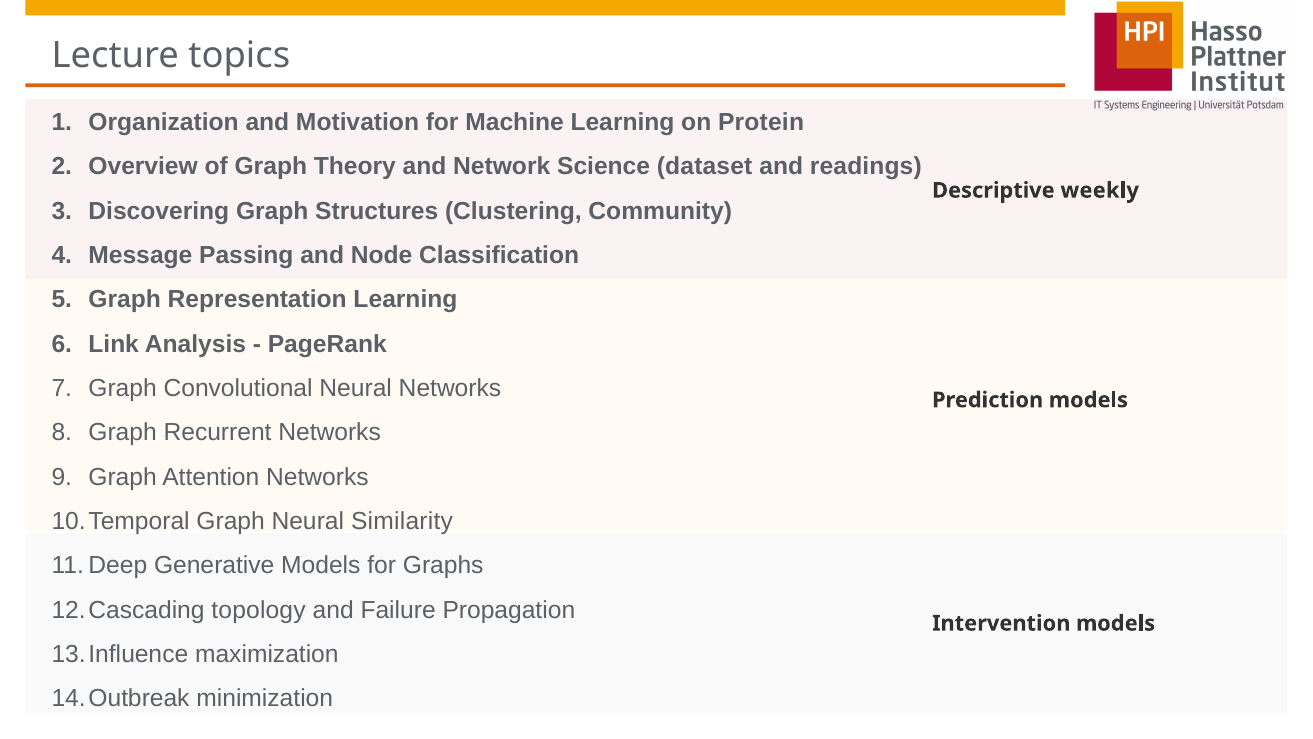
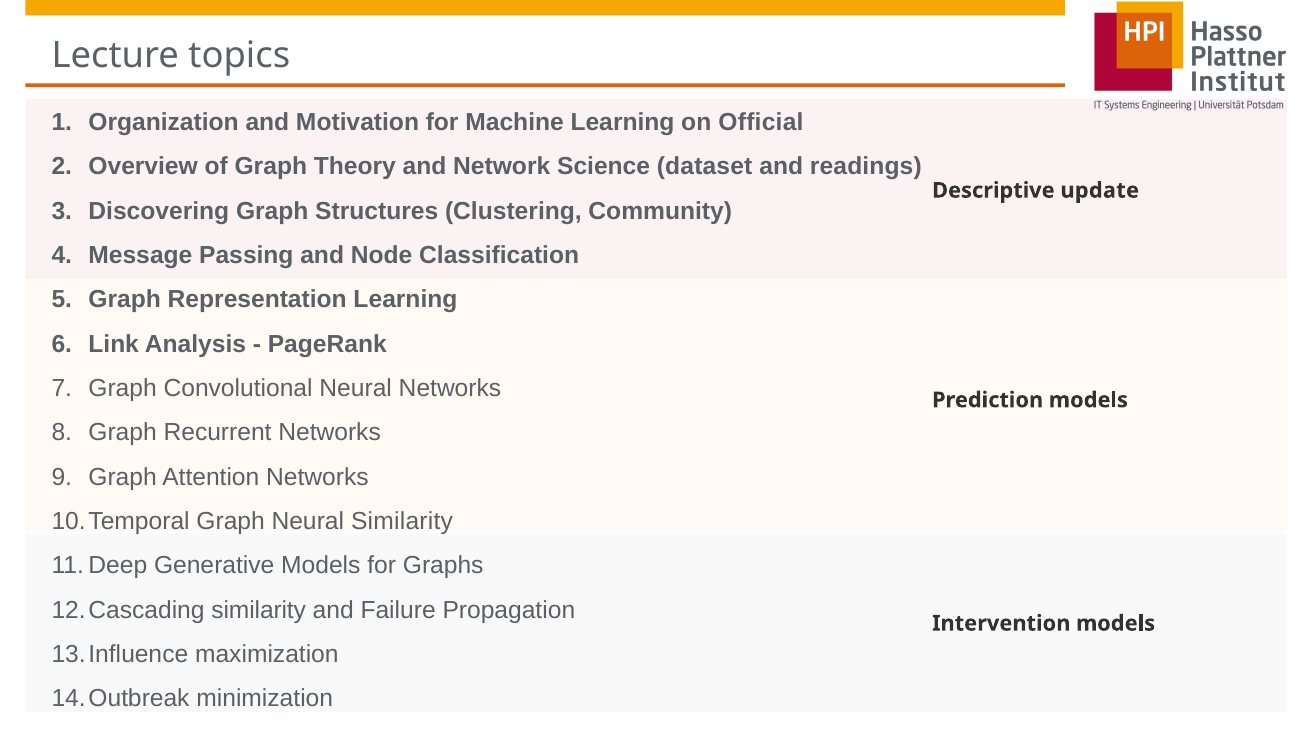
Protein: Protein -> Official (761, 122)
weekly: weekly -> update (1100, 190)
topology: topology -> similarity (259, 610)
